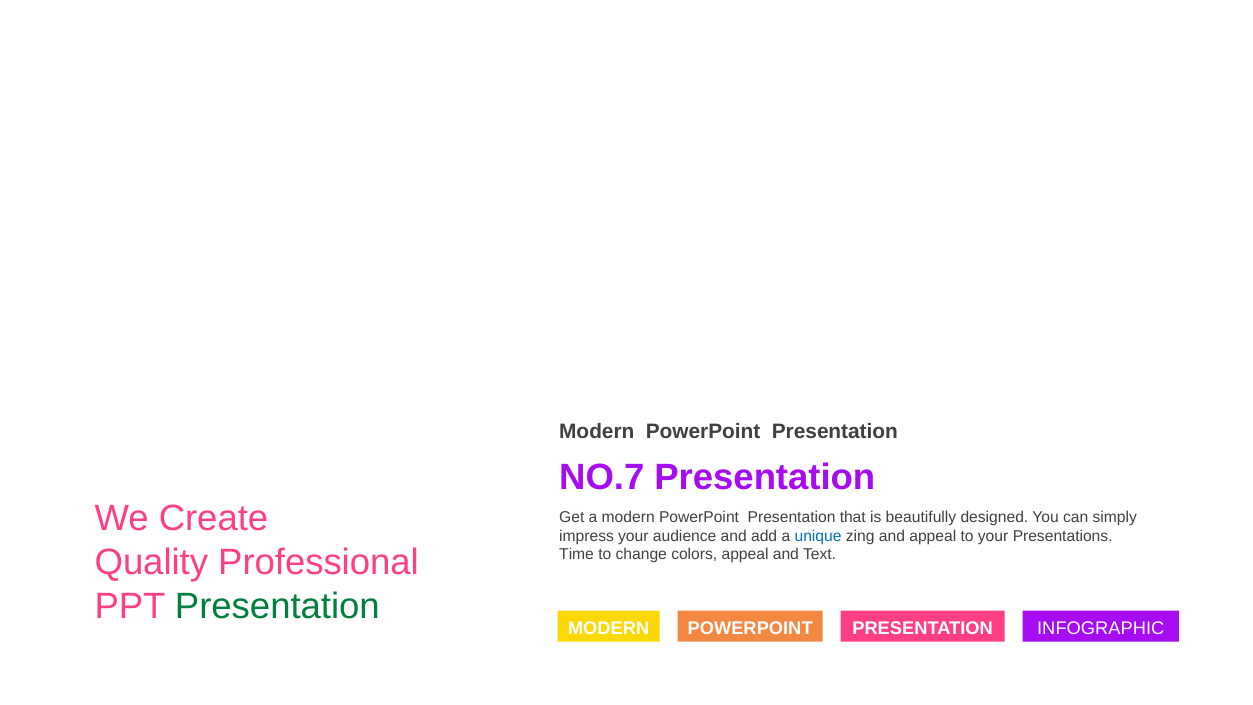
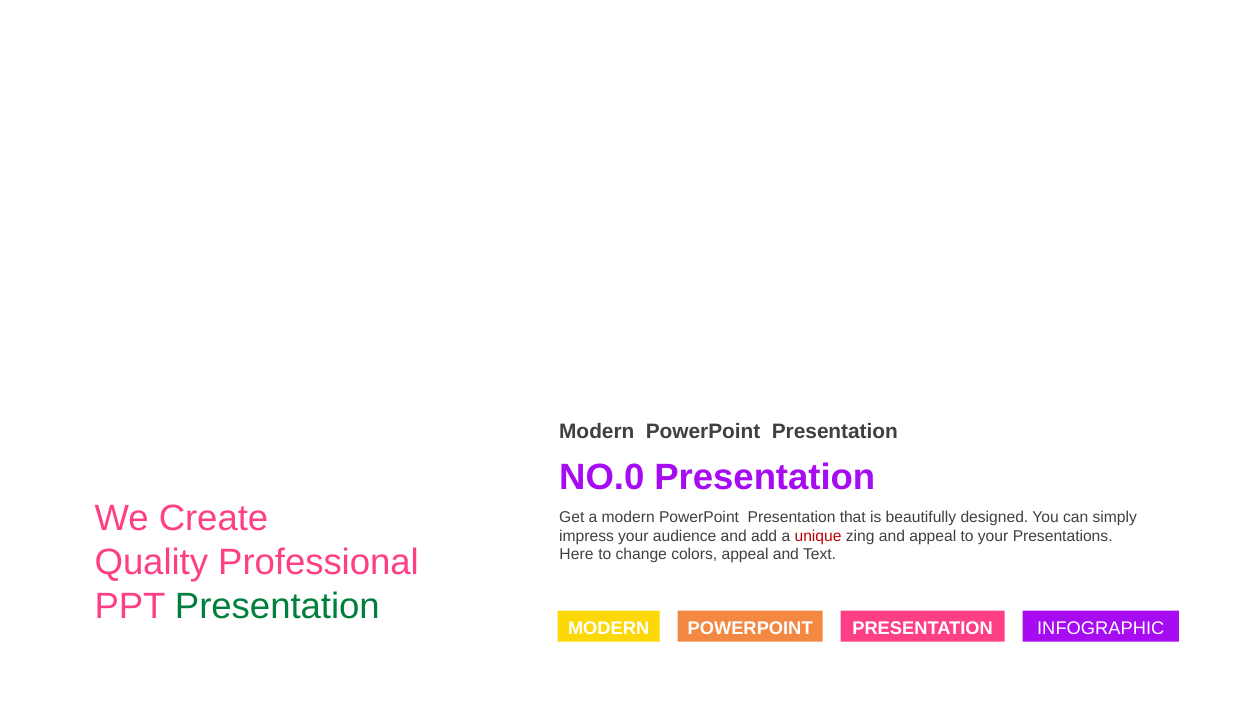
NO.7: NO.7 -> NO.0 (602, 477)
unique colour: blue -> red (818, 536)
Time: Time -> Here (576, 555)
